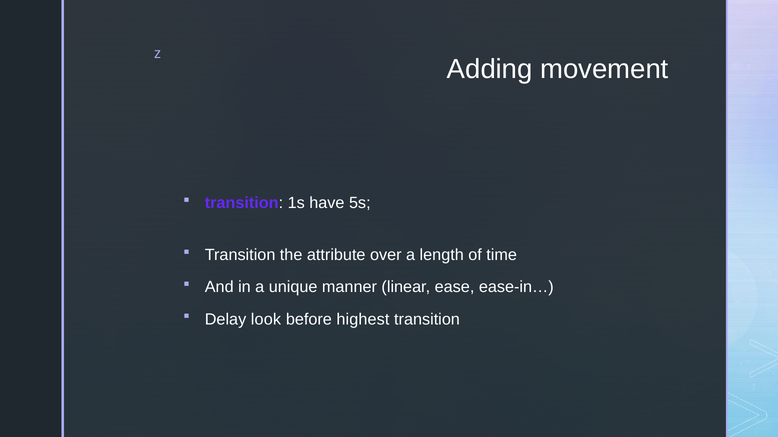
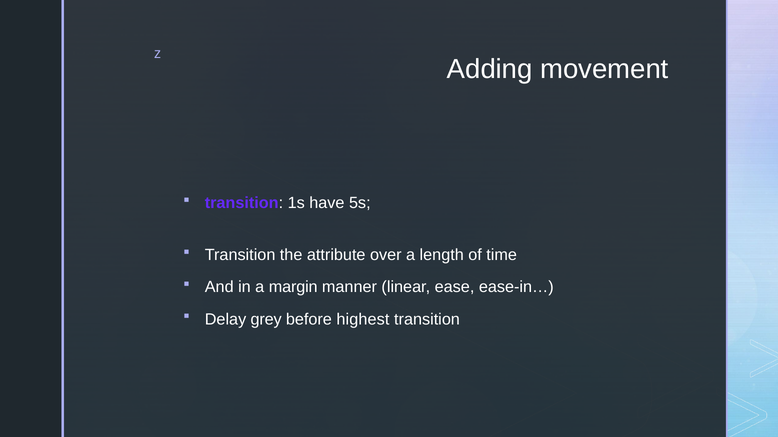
unique: unique -> margin (293, 287)
look: look -> grey (266, 320)
